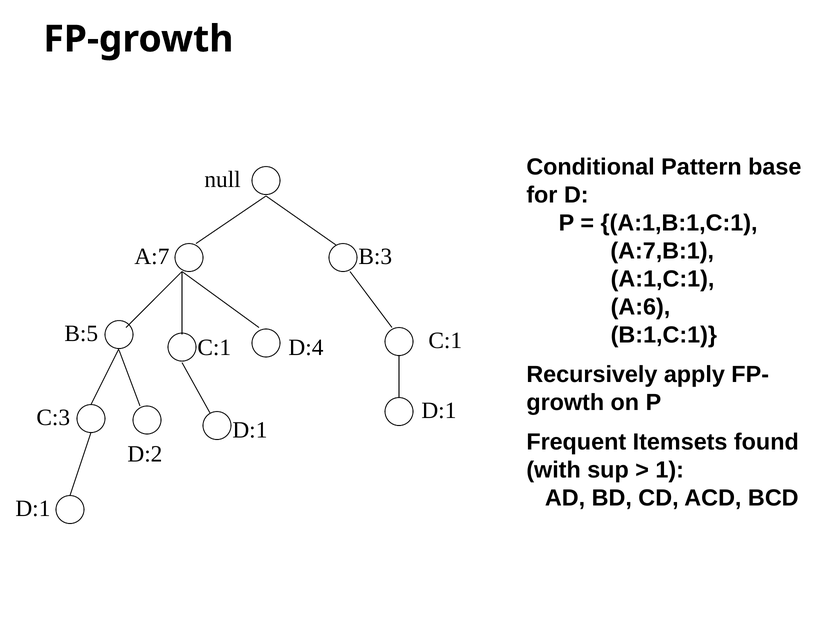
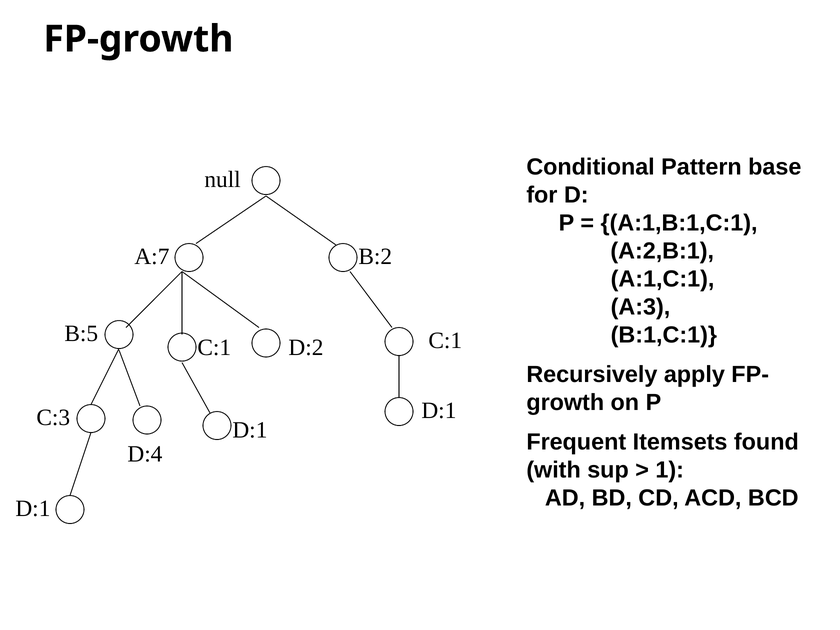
A:7,B:1: A:7,B:1 -> A:2,B:1 (662, 251)
B:3: B:3 -> B:2 (375, 256)
A:6: A:6 -> A:3 (641, 307)
D:4: D:4 -> D:2 (306, 347)
D:2: D:2 -> D:4 (145, 454)
